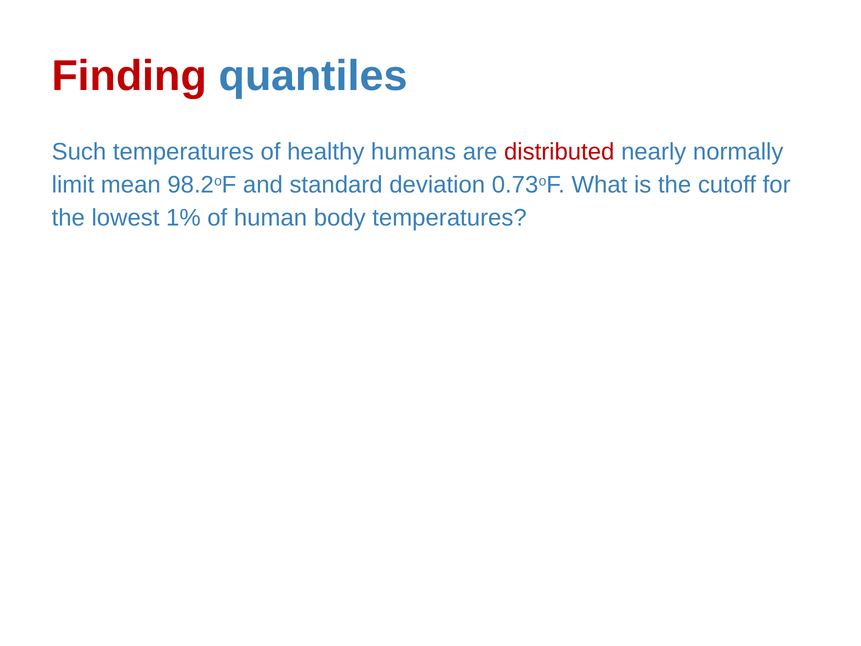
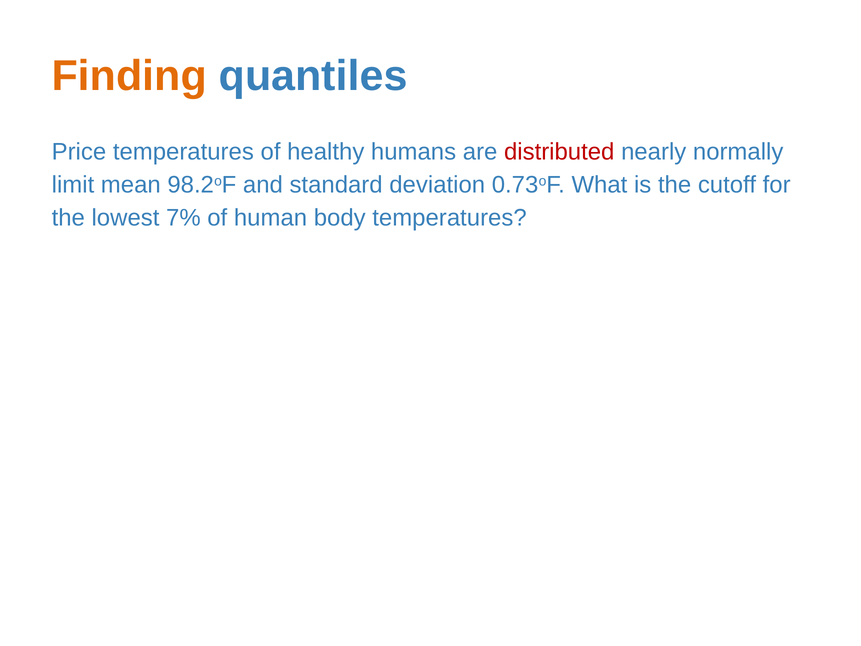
Finding colour: red -> orange (129, 76)
Such: Such -> Price (79, 152)
1%: 1% -> 7% (183, 218)
